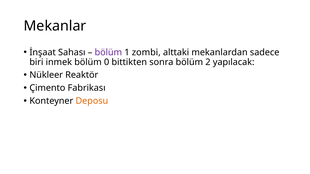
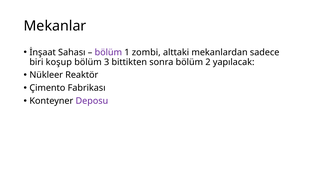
inmek: inmek -> koşup (59, 62)
0: 0 -> 3 (107, 62)
Deposu colour: orange -> purple (92, 101)
